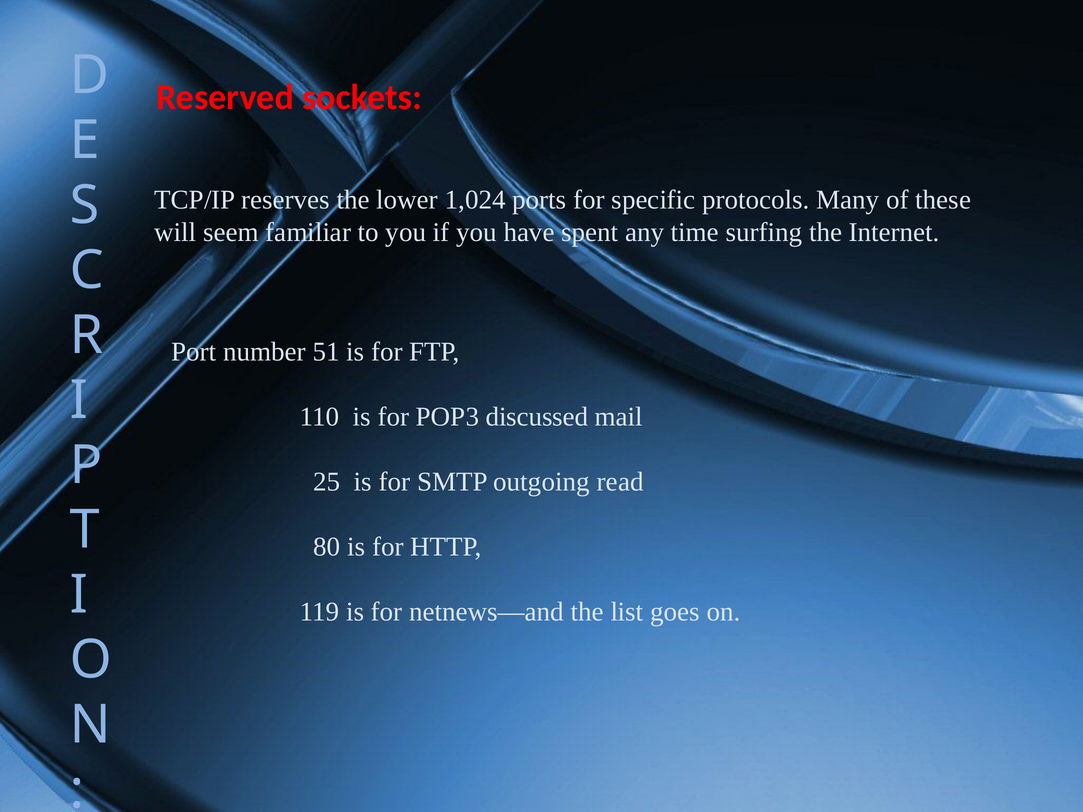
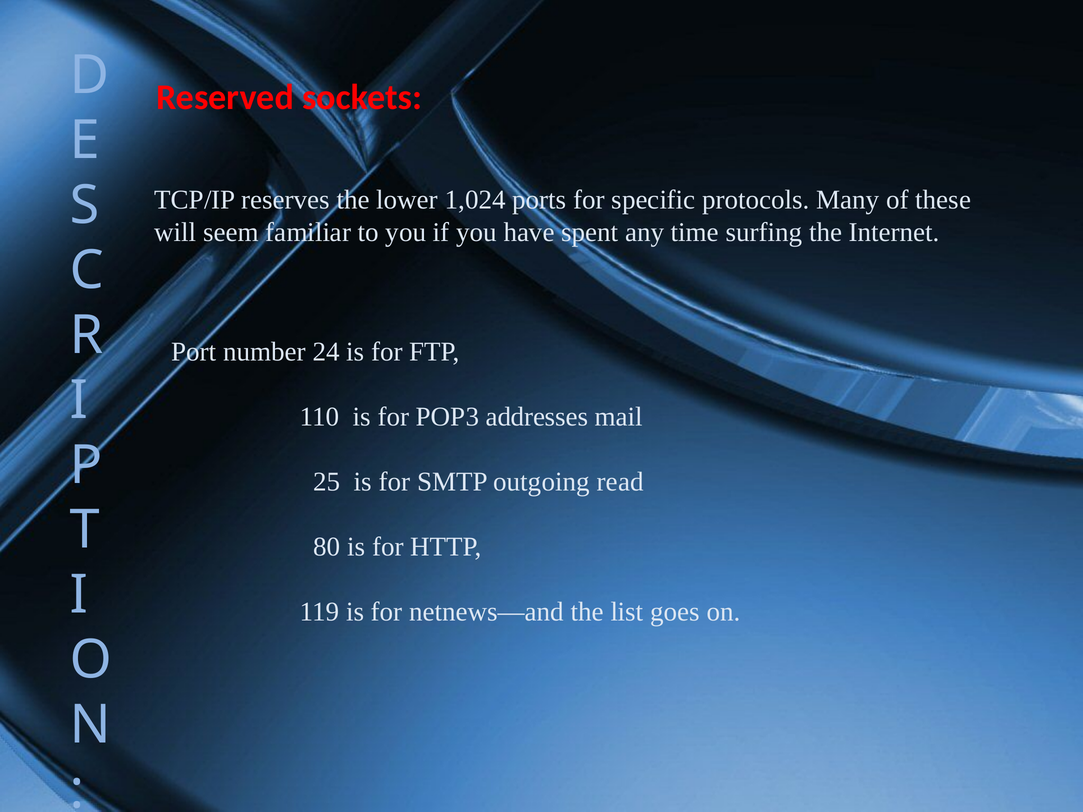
51: 51 -> 24 (326, 352)
discussed: discussed -> addresses (537, 417)
